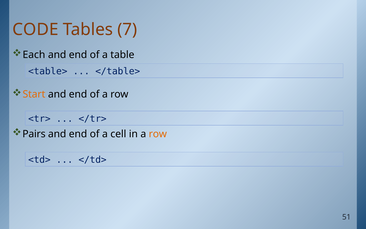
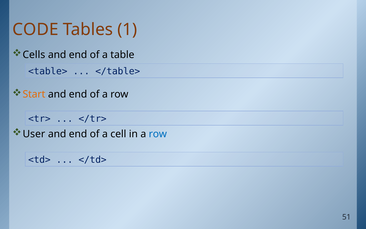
7: 7 -> 1 (127, 30)
Each: Each -> Cells (34, 55)
Pairs: Pairs -> User (34, 134)
row colour: orange -> blue (158, 134)
